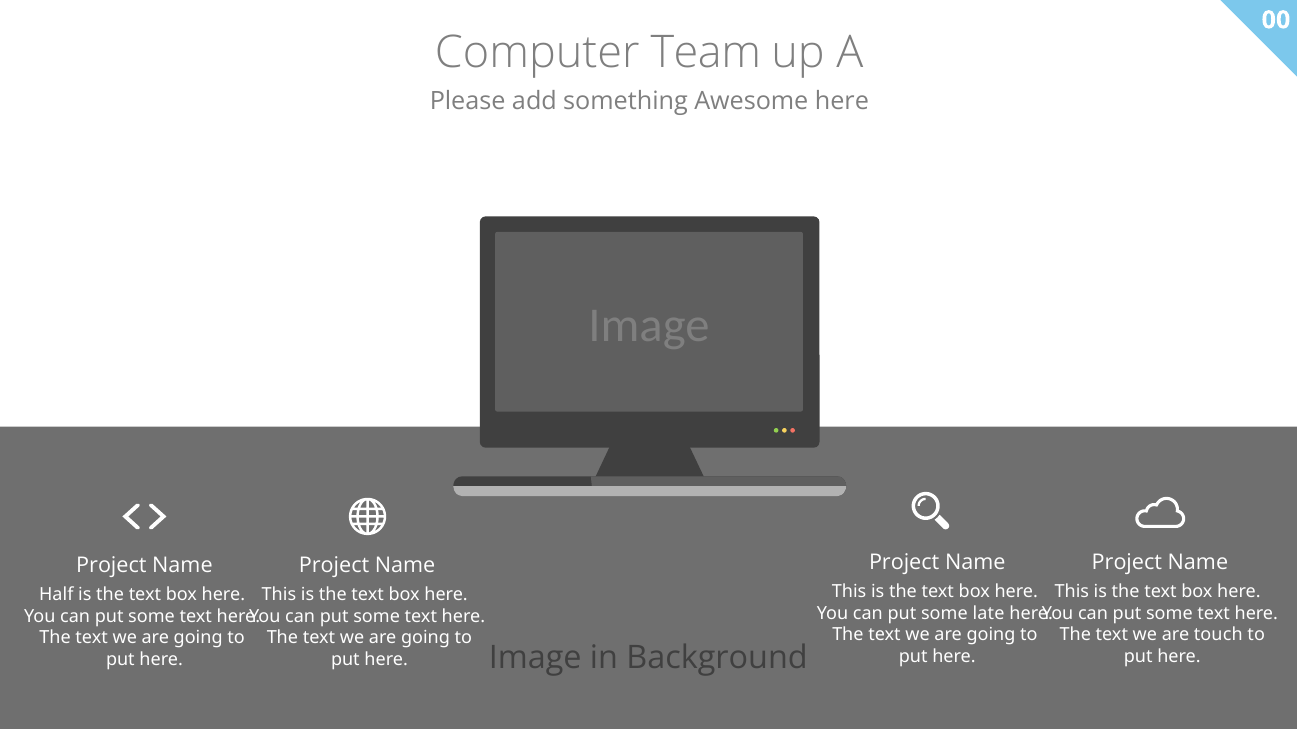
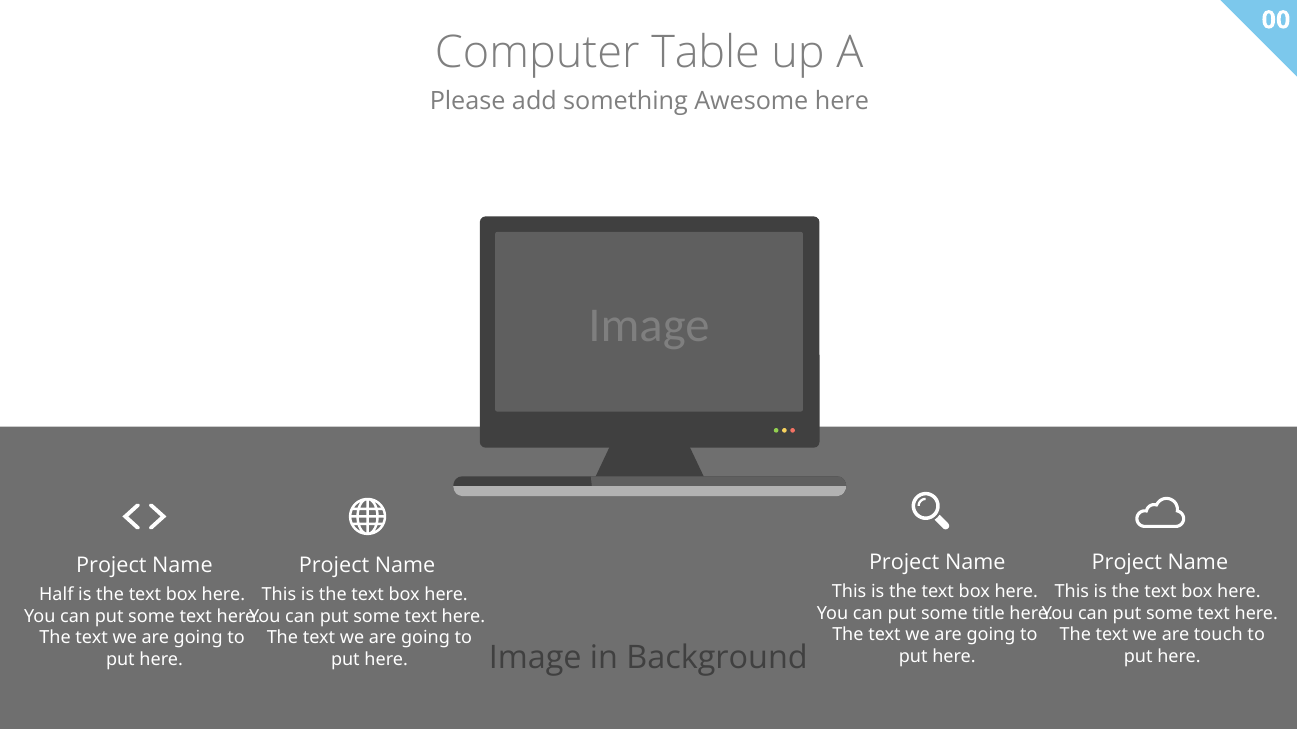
Team: Team -> Table (706, 53)
late: late -> title (989, 614)
